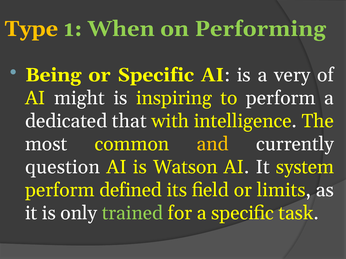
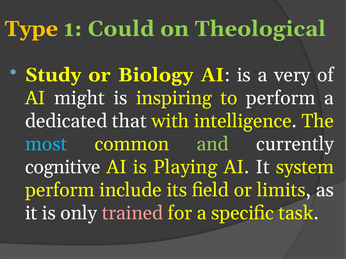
When: When -> Could (121, 29)
Performing: Performing -> Theological (260, 29)
Being: Being -> Study (53, 75)
or Specific: Specific -> Biology (156, 75)
most colour: white -> light blue (46, 144)
and colour: yellow -> light green (213, 144)
question: question -> cognitive (63, 167)
Watson: Watson -> Playing (185, 167)
defined: defined -> include (131, 190)
trained colour: light green -> pink (132, 214)
